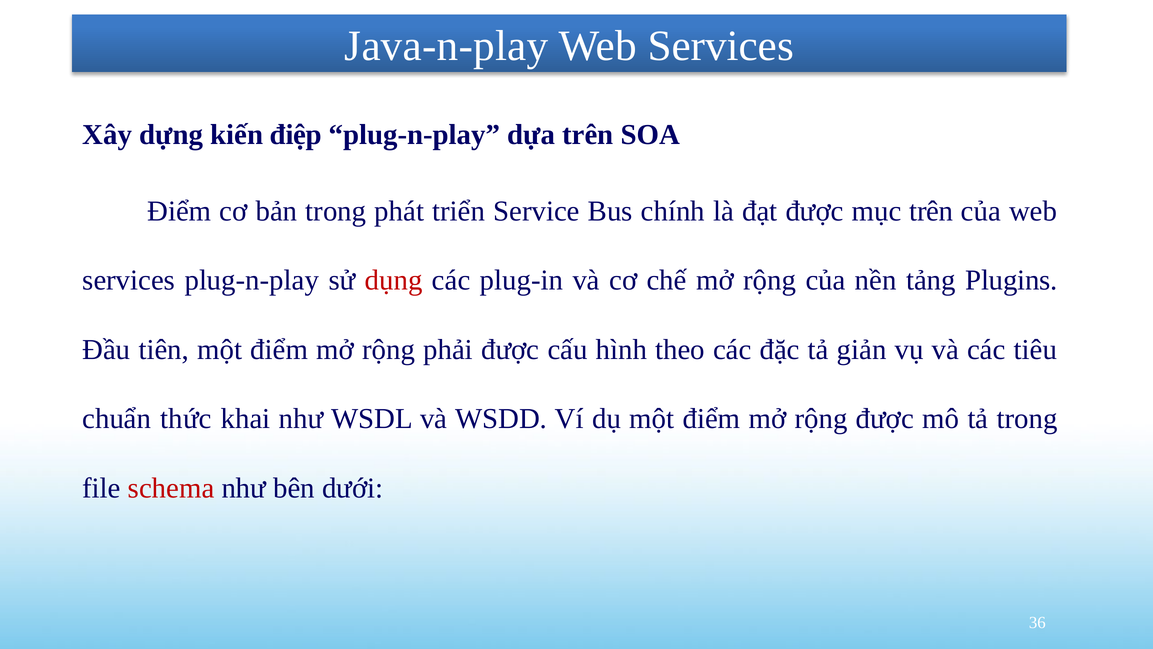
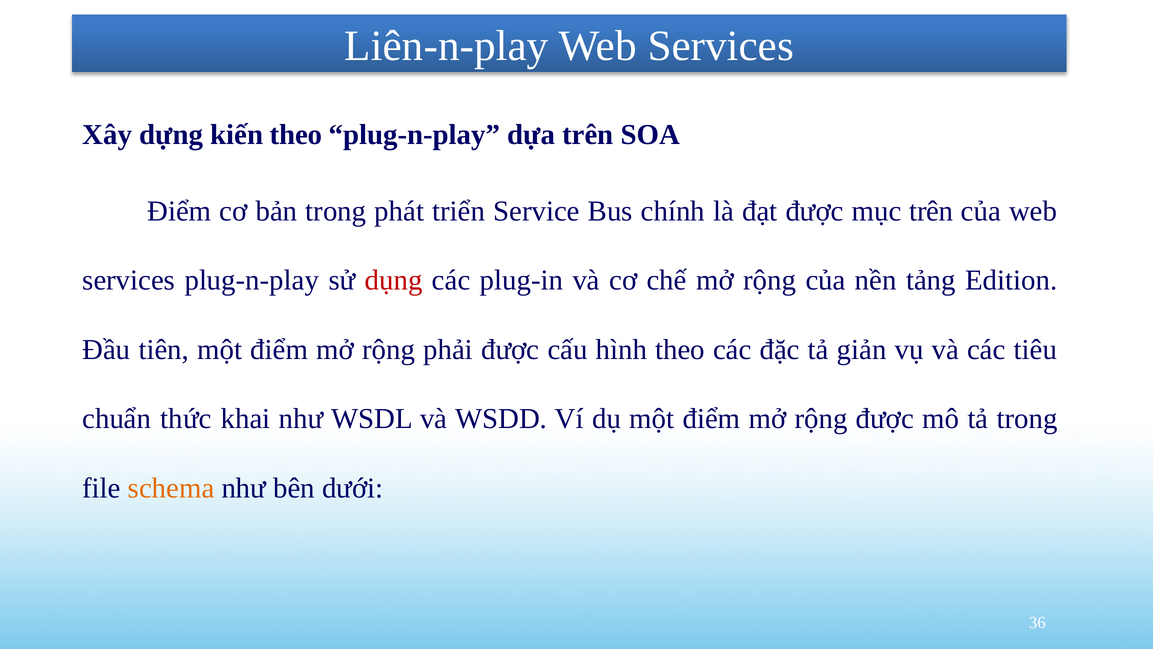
Java-n-play: Java-n-play -> Liên-n-play (446, 46)
kiến điệp: điệp -> theo (296, 135)
Plugins: Plugins -> Edition (1011, 280)
schema colour: red -> orange (171, 488)
